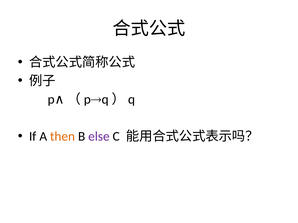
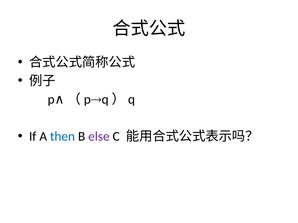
then colour: orange -> blue (63, 137)
